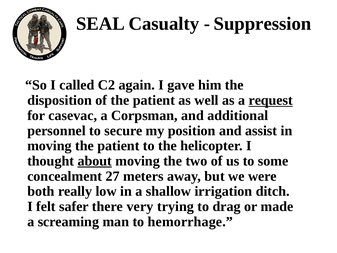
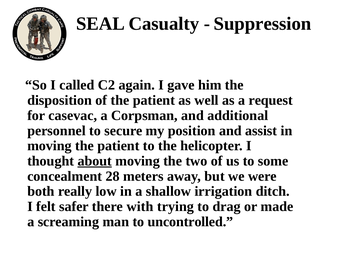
request underline: present -> none (271, 100)
27: 27 -> 28 (113, 176)
very: very -> with (140, 206)
hemorrhage: hemorrhage -> uncontrolled (190, 221)
